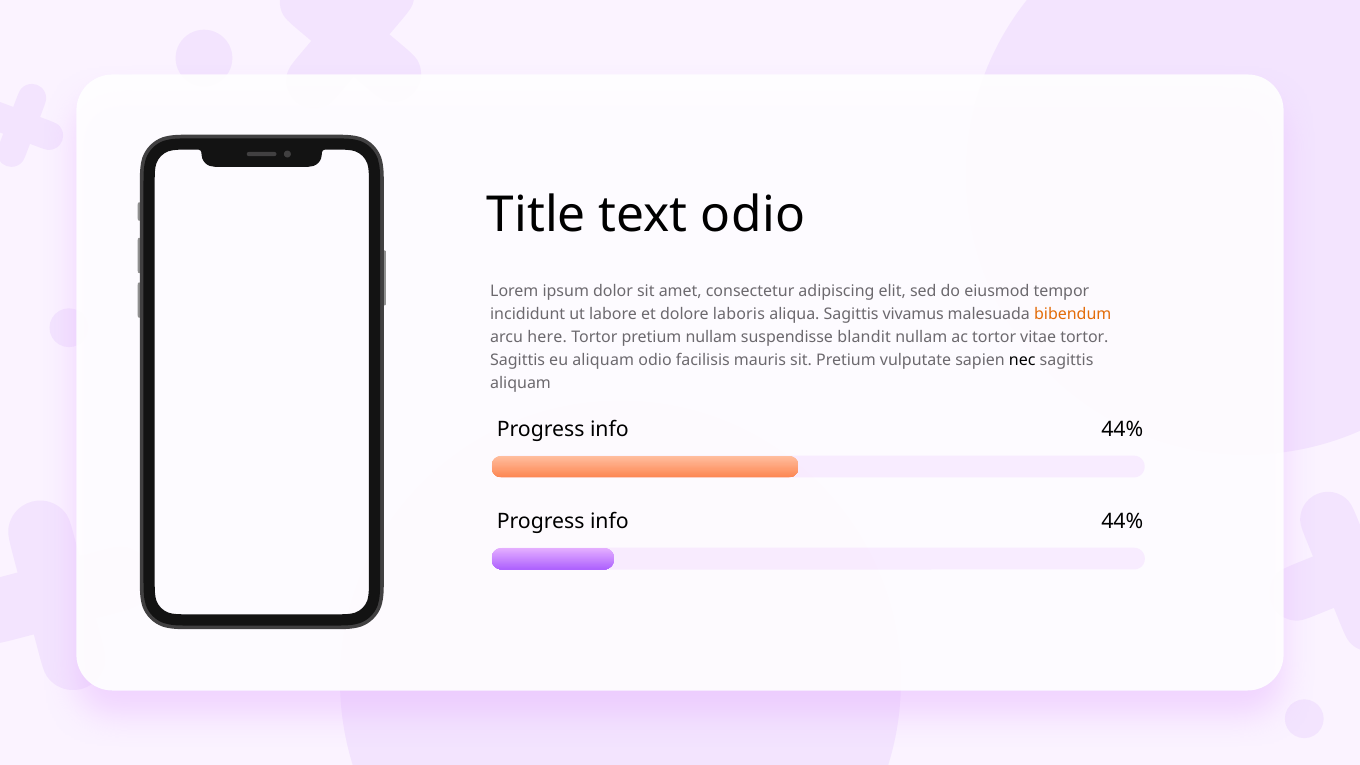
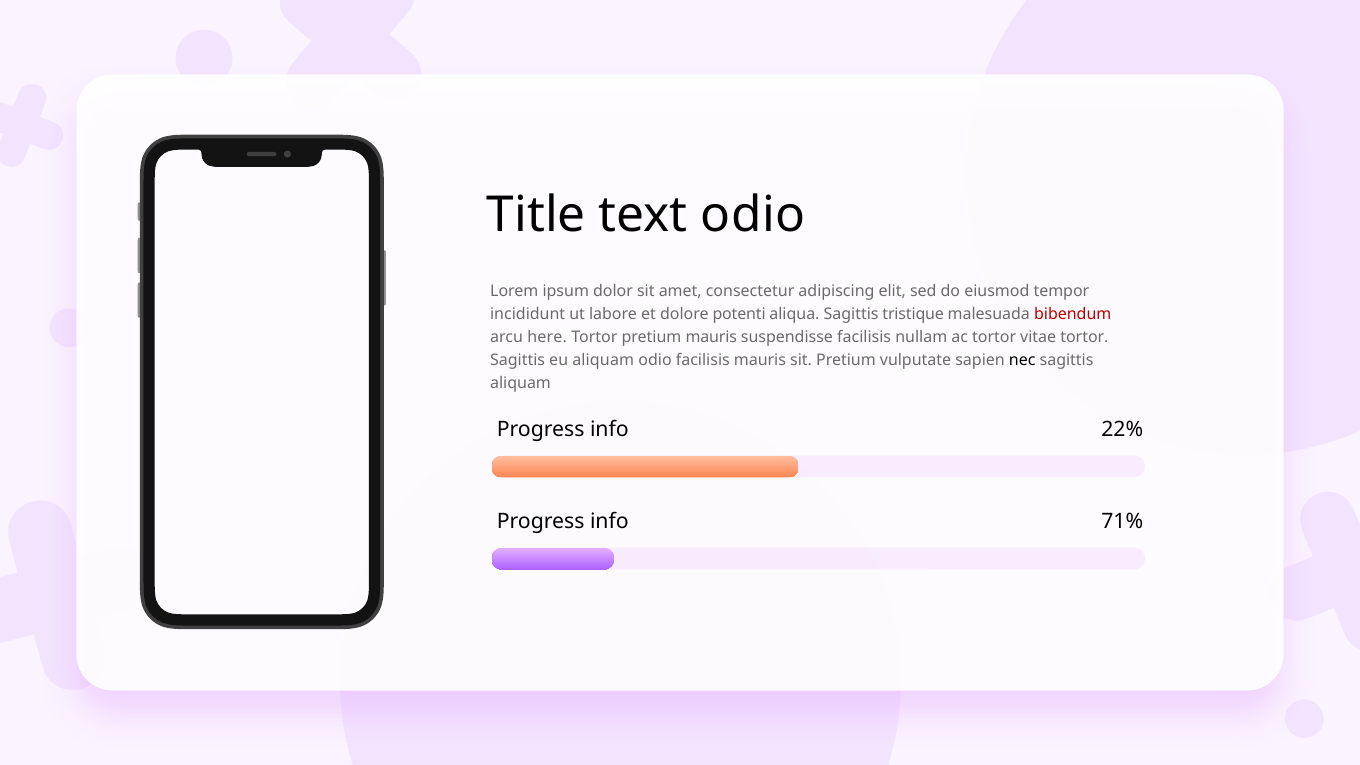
laboris: laboris -> potenti (739, 314)
vivamus: vivamus -> tristique (913, 314)
bibendum colour: orange -> red (1073, 314)
pretium nullam: nullam -> mauris (711, 337)
suspendisse blandit: blandit -> facilisis (864, 337)
44%: 44% -> 22% (1122, 429)
44%: 44% -> 71% (1122, 521)
